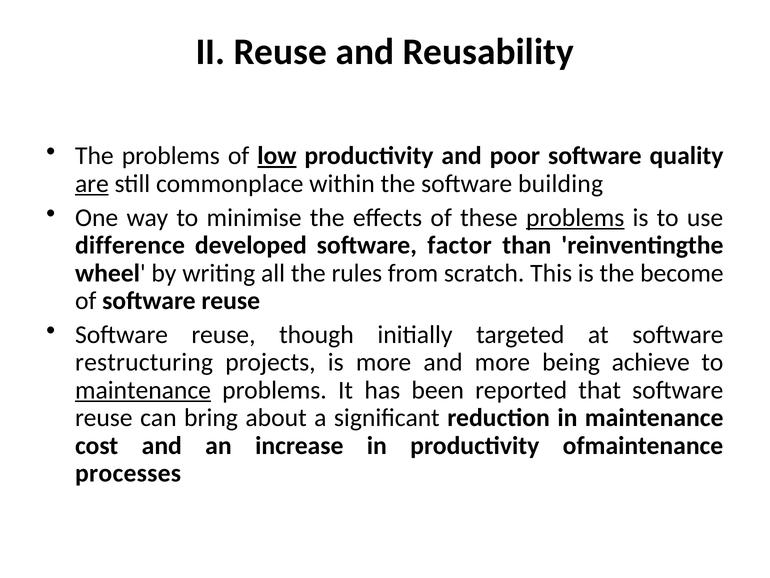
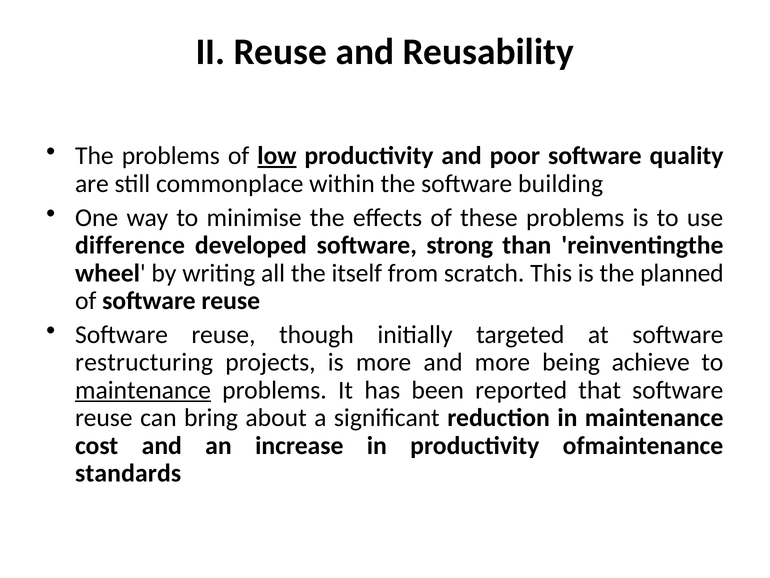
are underline: present -> none (92, 184)
problems underline: present -> none (575, 217)
factor: factor -> strong (460, 245)
rules: rules -> itself (357, 273)
become: become -> planned (682, 273)
processes: processes -> standards (128, 473)
